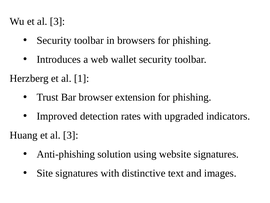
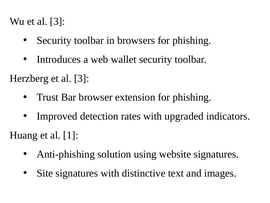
Herzberg et al 1: 1 -> 3 (82, 78)
Huang et al 3: 3 -> 1 (71, 135)
